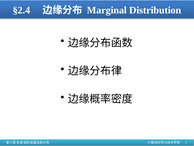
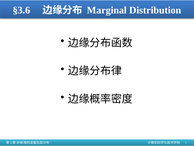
§2.4: §2.4 -> §3.6 (21, 10)
